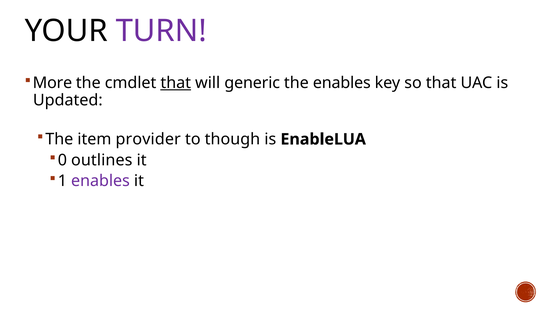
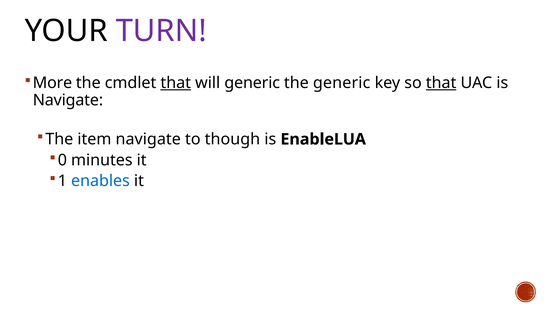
the enables: enables -> generic (342, 83)
that underline: none -> present (441, 83)
Updated: Updated -> Navigate (68, 100)
item provider: provider -> navigate (148, 139)
outlines: outlines -> minutes (102, 160)
enables colour: purple -> blue (100, 181)
